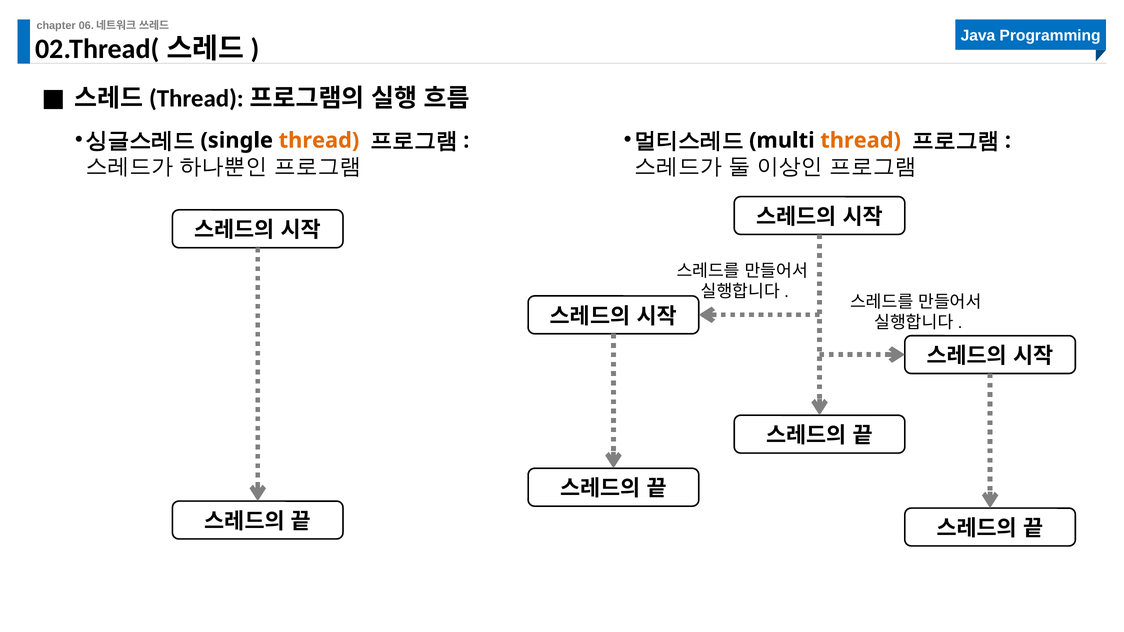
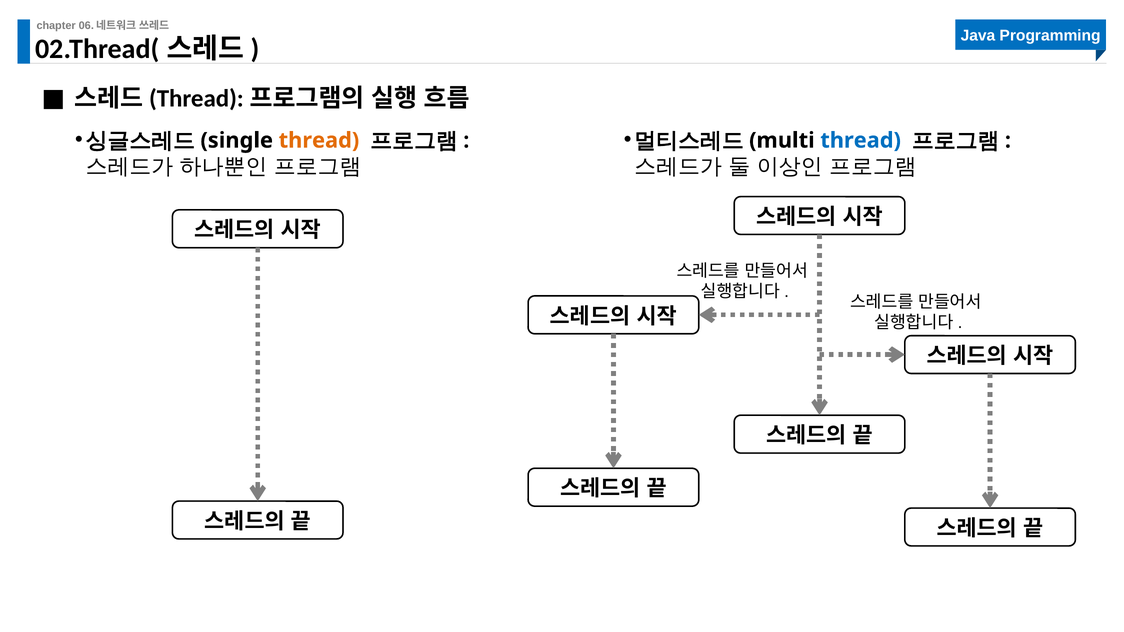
thread colour: orange -> blue (861, 140)
